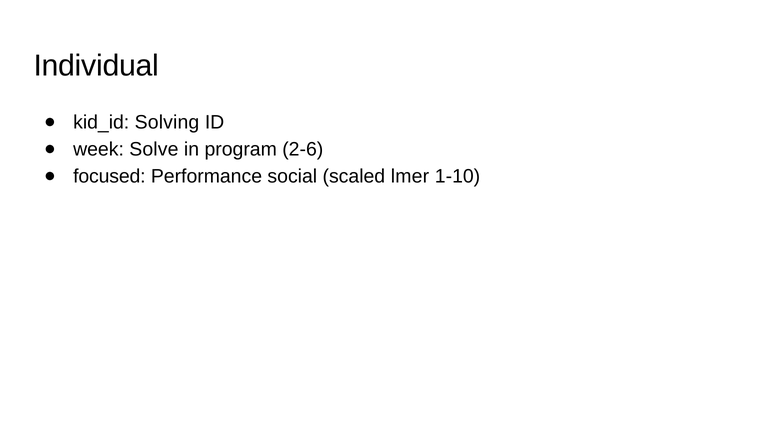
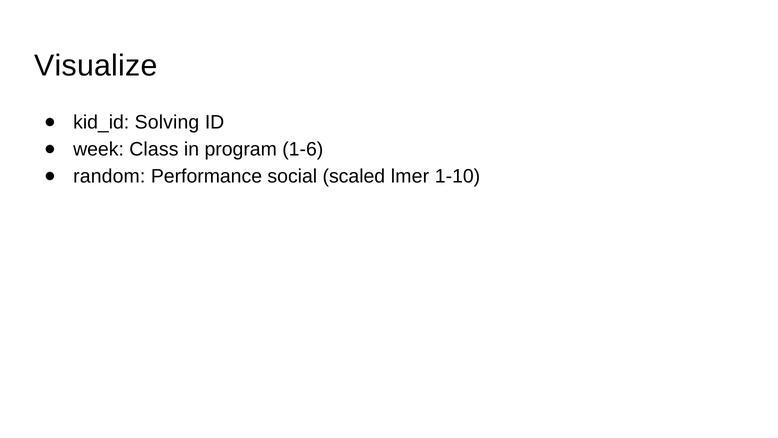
Individual: Individual -> Visualize (96, 66)
Solve: Solve -> Class (154, 149)
2-6: 2-6 -> 1-6 (303, 149)
focused: focused -> random (109, 176)
